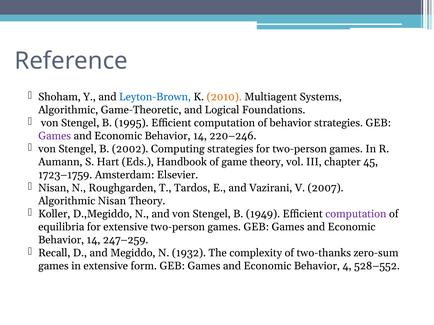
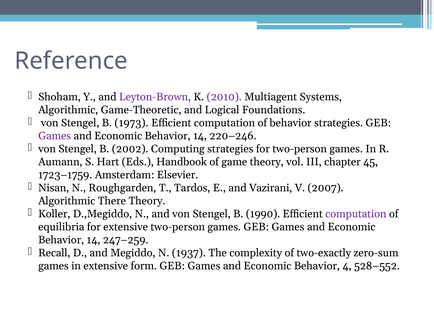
Leyton-Brown colour: blue -> purple (155, 97)
2010 colour: orange -> purple (224, 97)
1995: 1995 -> 1973 (132, 123)
Algorithmic Nisan: Nisan -> There (112, 201)
1949: 1949 -> 1990 (263, 214)
1932: 1932 -> 1937 (189, 253)
two-thanks: two-thanks -> two-exactly (324, 253)
